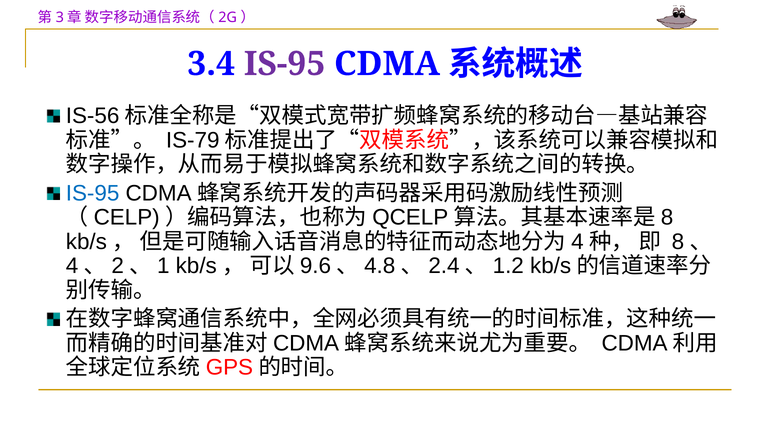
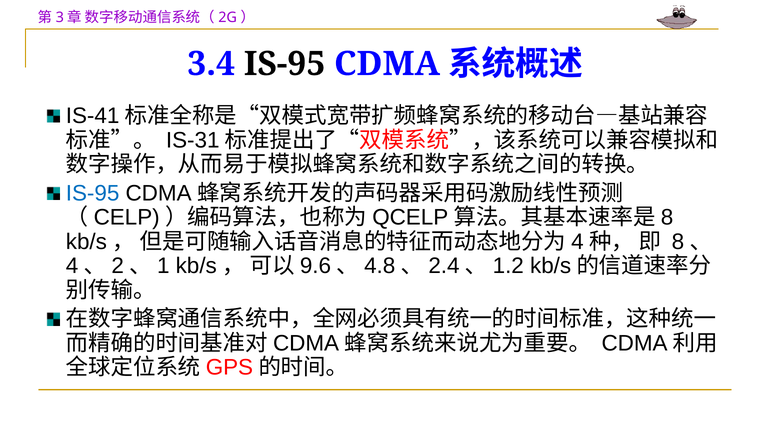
IS-95 colour: purple -> black (285, 64)
IS-56: IS-56 -> IS-41 (93, 116)
IS-79: IS-79 -> IS-31 (193, 140)
